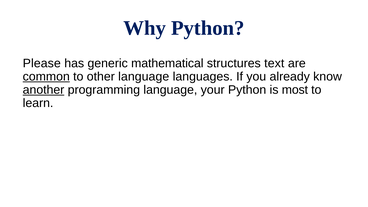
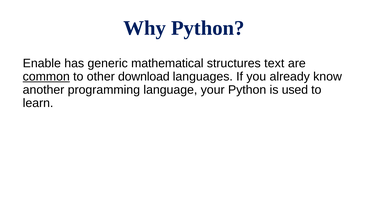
Please: Please -> Enable (42, 63)
other language: language -> download (144, 77)
another underline: present -> none (44, 90)
most: most -> used (295, 90)
